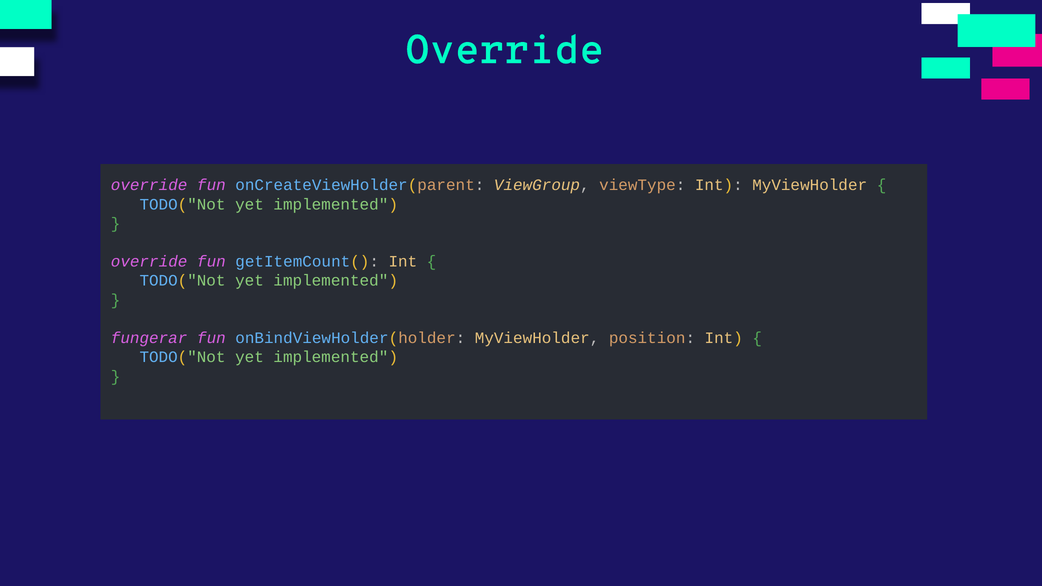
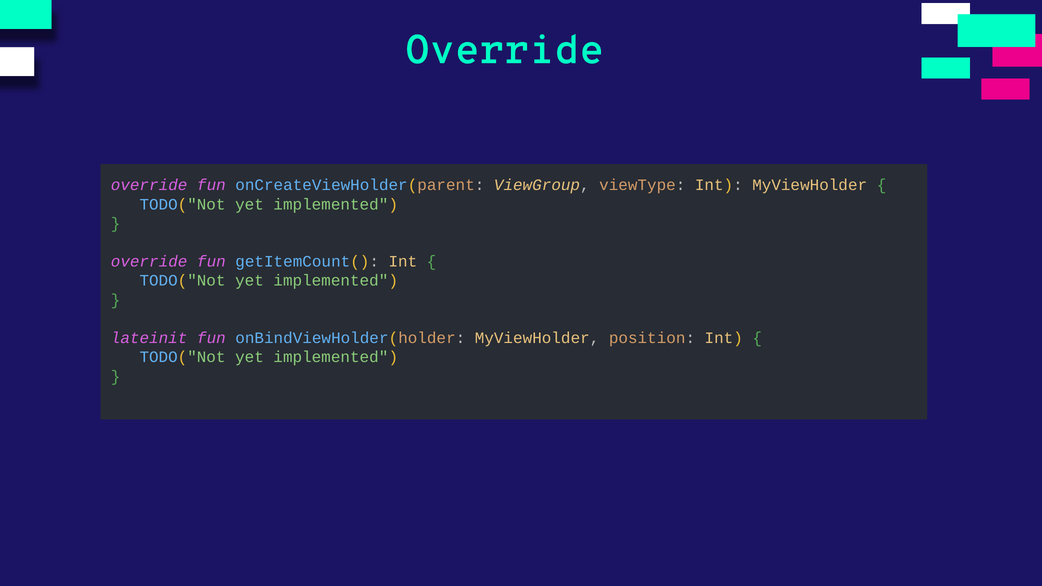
fungerar: fungerar -> lateinit (149, 338)
